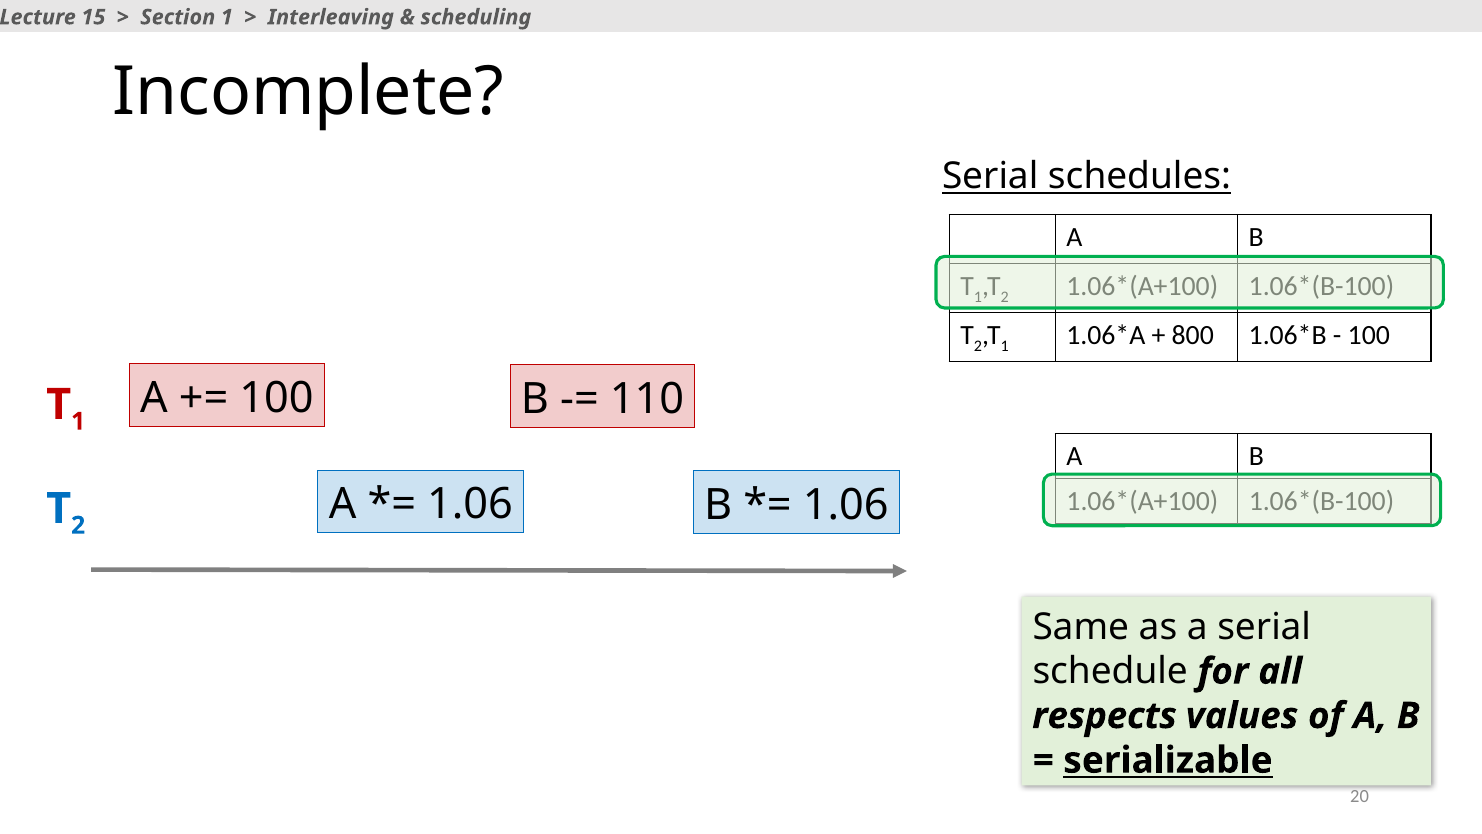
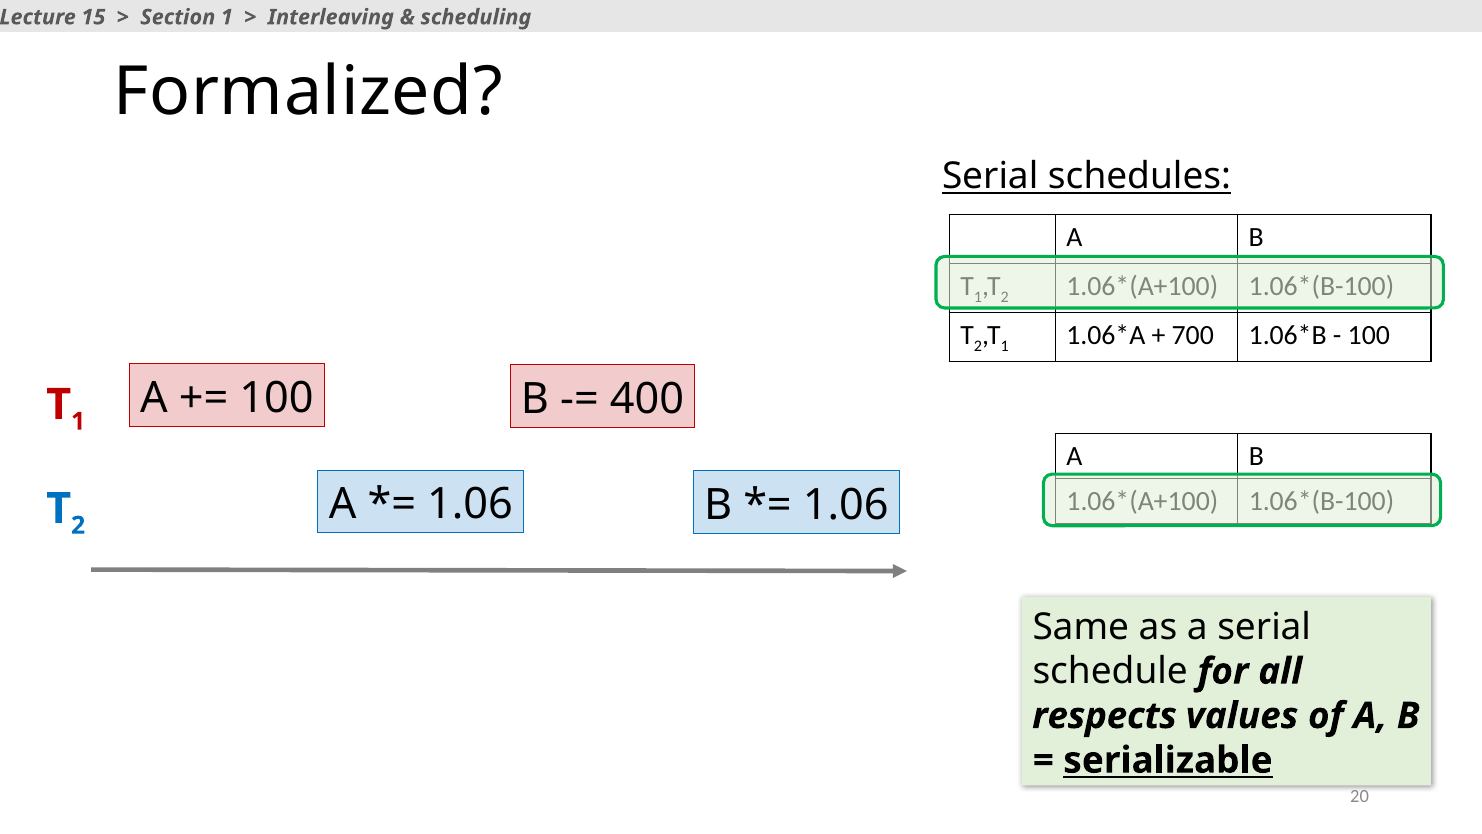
Incomplete: Incomplete -> Formalized (308, 93)
800: 800 -> 700 (1193, 335)
110: 110 -> 400 (647, 399)
